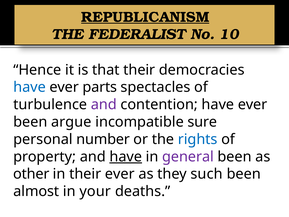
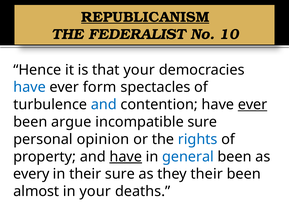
that their: their -> your (139, 70)
parts: parts -> form (100, 87)
and colour: purple -> blue (104, 104)
ever underline: none -> present (253, 104)
number: number -> opinion (103, 139)
general colour: purple -> blue (188, 156)
other: other -> every (31, 174)
their ever: ever -> sure (120, 174)
they such: such -> their (207, 174)
